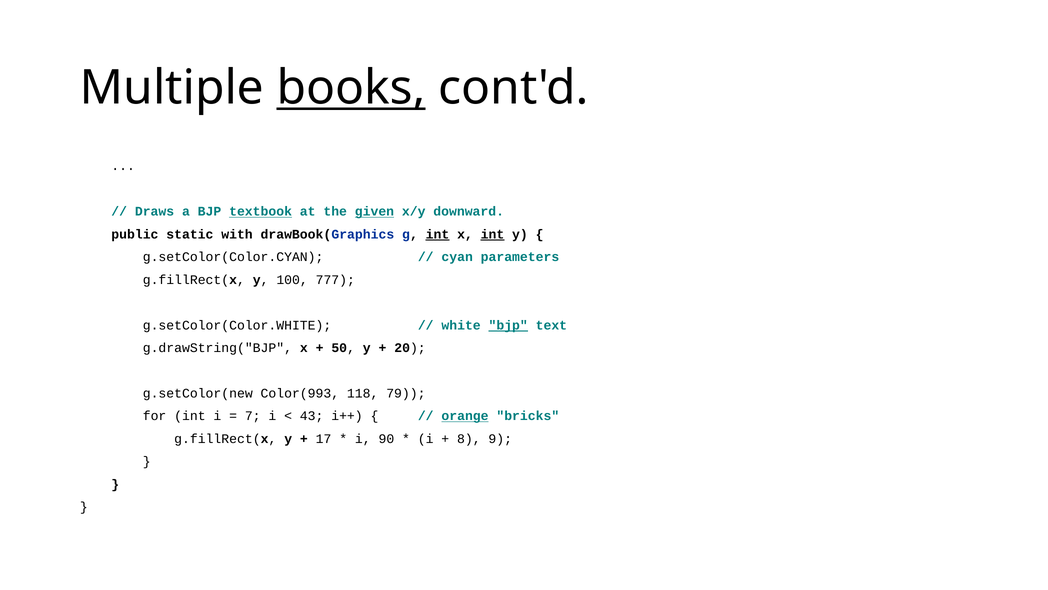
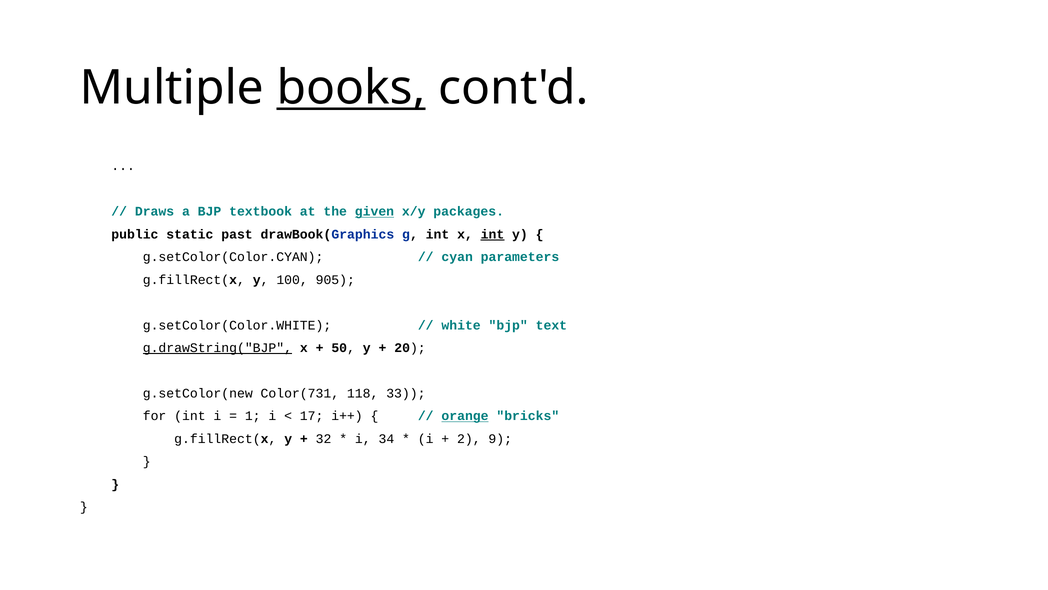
textbook underline: present -> none (261, 211)
downward: downward -> packages (469, 211)
with: with -> past (237, 234)
int underline: present -> none (438, 234)
777: 777 -> 905 (335, 280)
bjp underline: present -> none (508, 325)
g.drawString("BJP underline: none -> present (217, 348)
Color(993: Color(993 -> Color(731 (300, 393)
79: 79 -> 33 (406, 393)
7: 7 -> 1 (253, 416)
43: 43 -> 17 (312, 416)
17: 17 -> 32 (324, 439)
90: 90 -> 34 (386, 439)
8: 8 -> 2 (469, 439)
